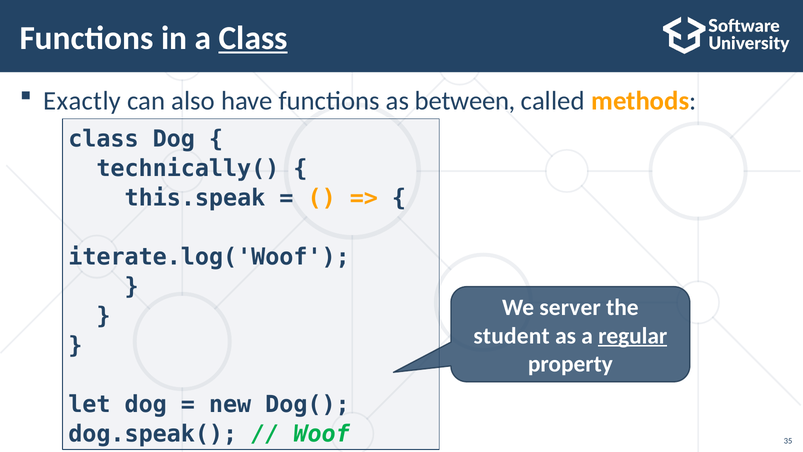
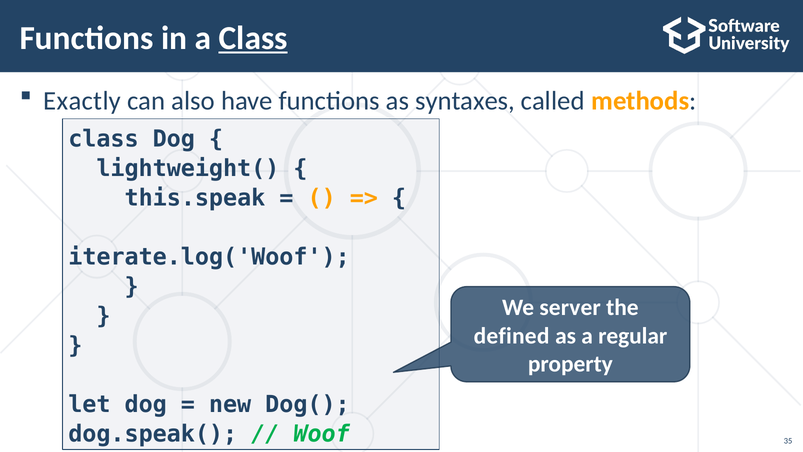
between: between -> syntaxes (465, 101)
technically(: technically( -> lightweight( (188, 168)
student: student -> defined (512, 336)
regular underline: present -> none (633, 336)
